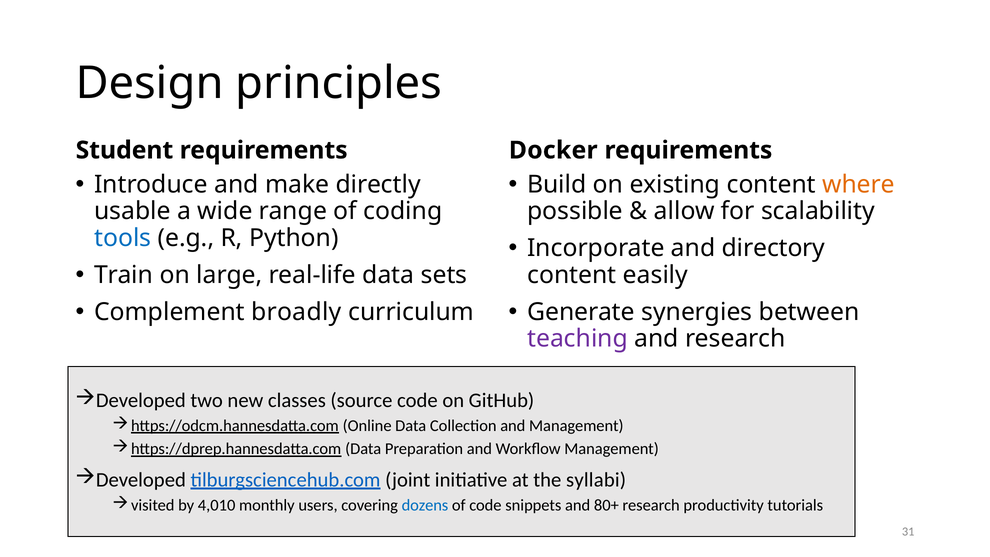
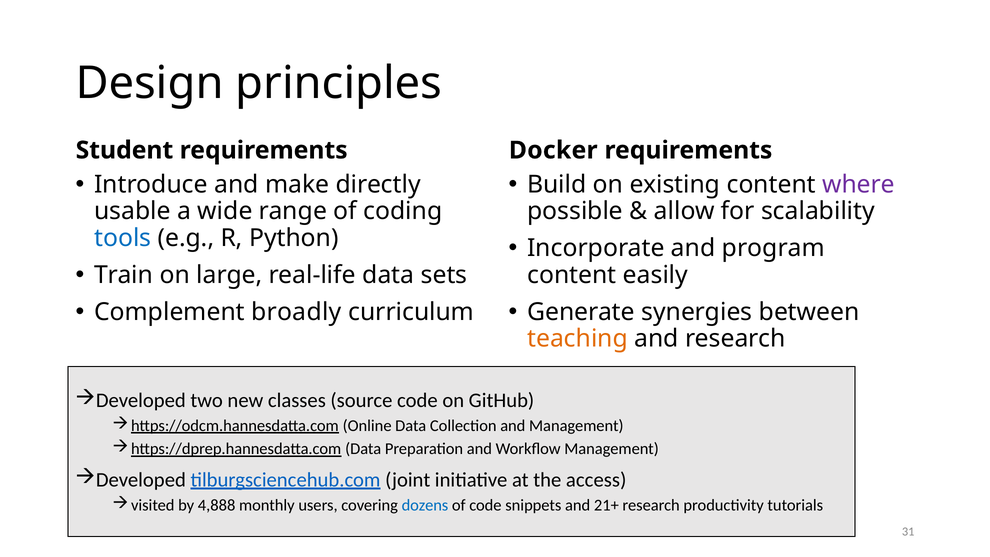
where colour: orange -> purple (859, 184)
directory: directory -> program (773, 248)
teaching colour: purple -> orange (578, 339)
syllabi: syllabi -> access (596, 480)
4,010: 4,010 -> 4,888 (217, 505)
80+: 80+ -> 21+ (606, 505)
